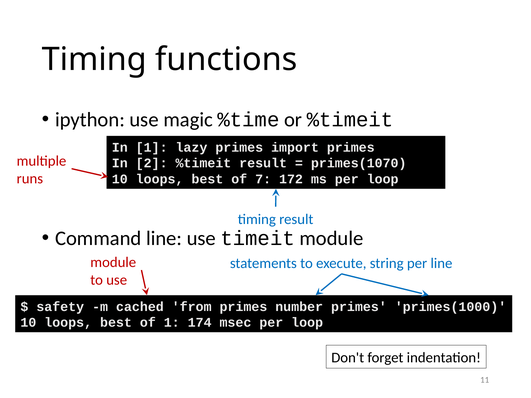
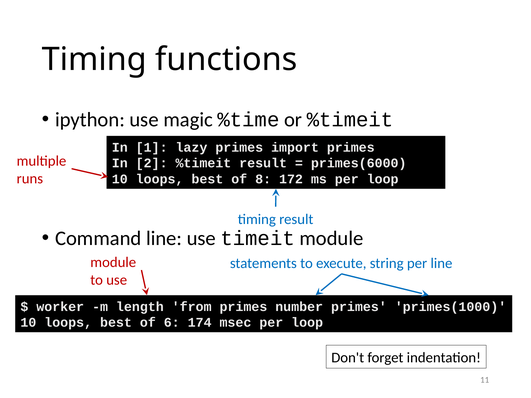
primes(1070: primes(1070 -> primes(6000 (359, 163)
7: 7 -> 8 (263, 179)
safety: safety -> worker (60, 307)
cached: cached -> length (140, 307)
of 1: 1 -> 6 (172, 323)
